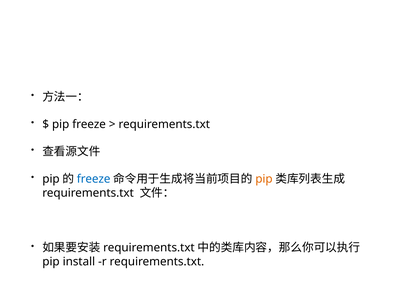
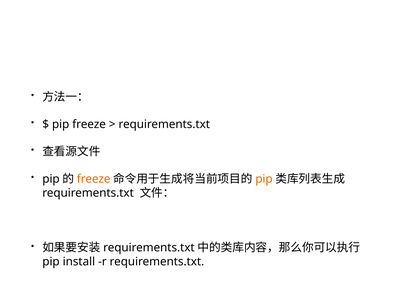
freeze colour: blue -> orange (94, 179)
